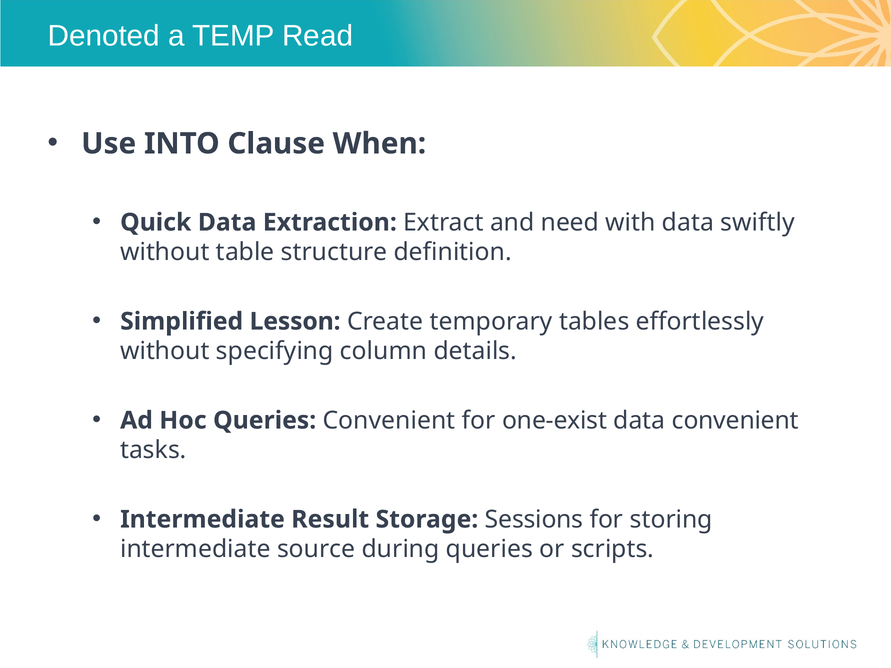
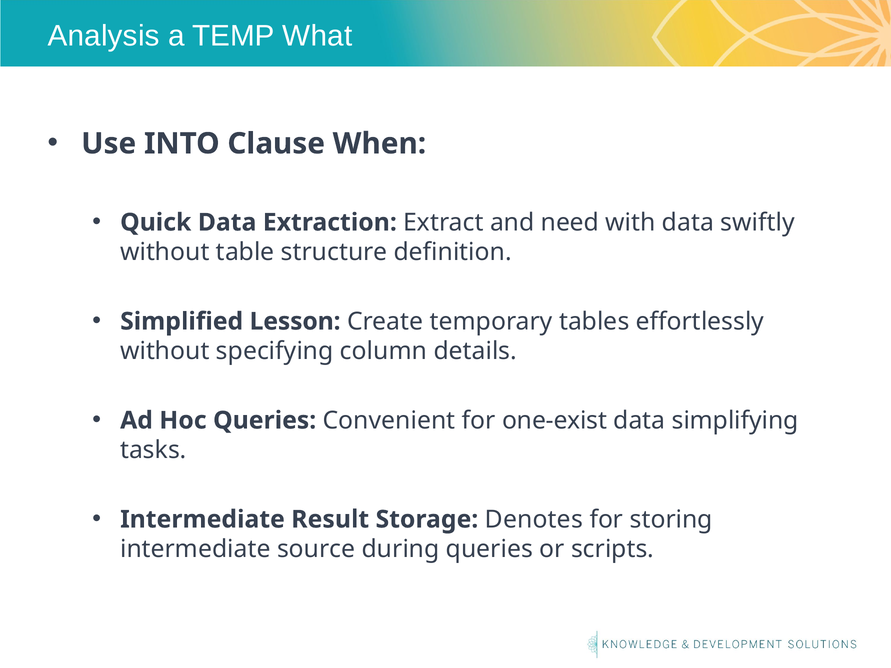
Denoted: Denoted -> Analysis (104, 36)
Read: Read -> What (317, 36)
data convenient: convenient -> simplifying (735, 421)
Sessions: Sessions -> Denotes (534, 520)
